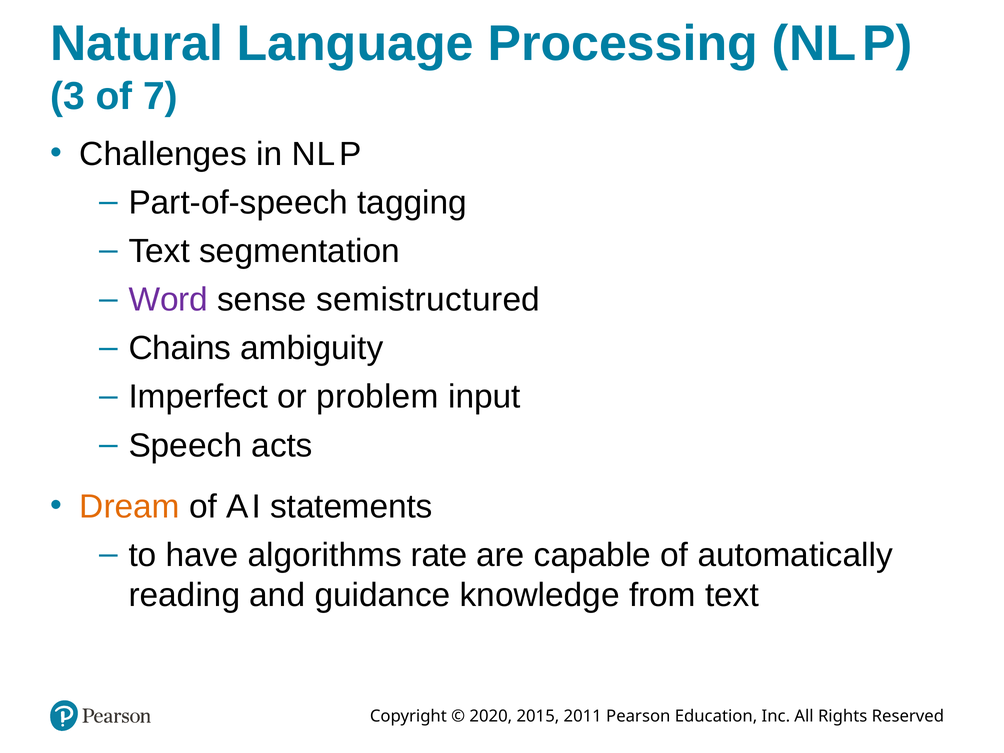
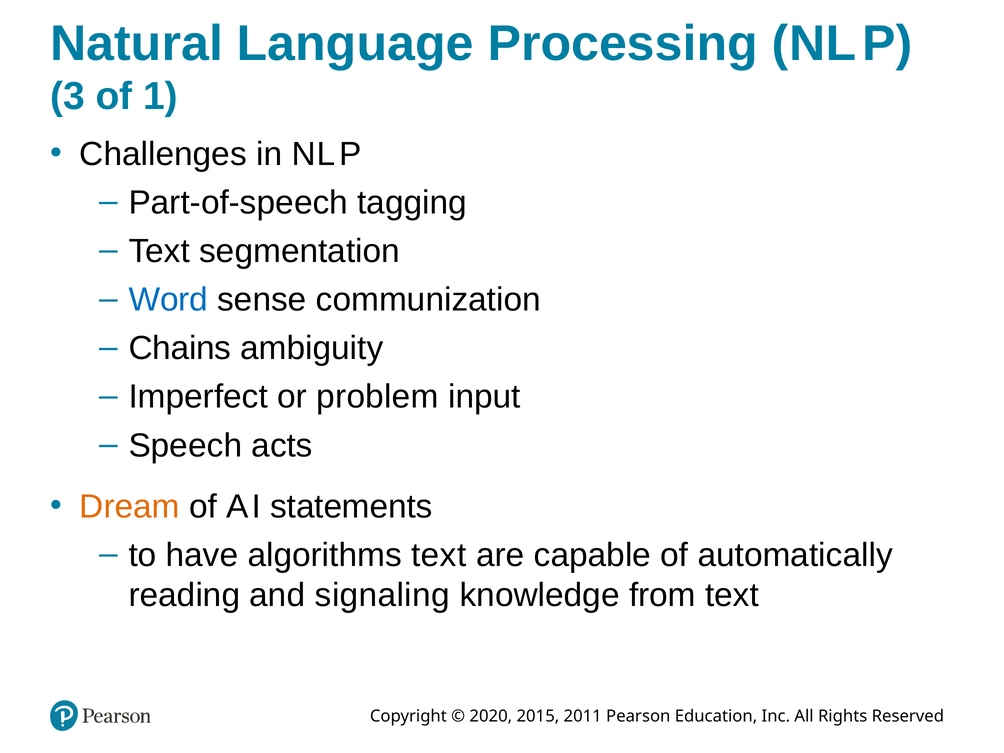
7: 7 -> 1 (160, 96)
Word colour: purple -> blue (168, 300)
semistructured: semistructured -> communization (428, 300)
algorithms rate: rate -> text (439, 555)
guidance: guidance -> signaling (382, 595)
